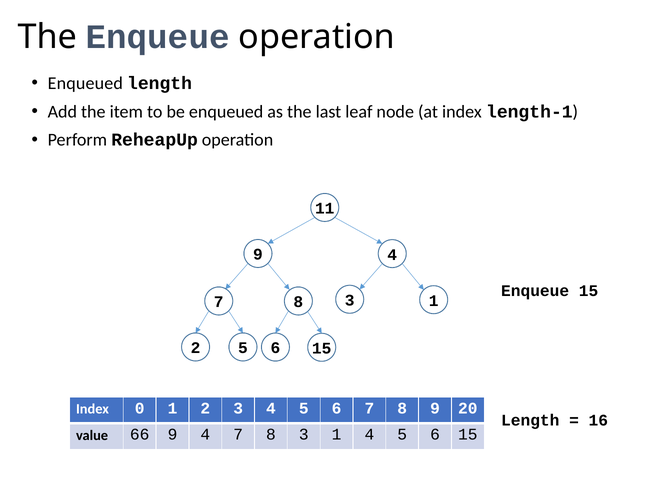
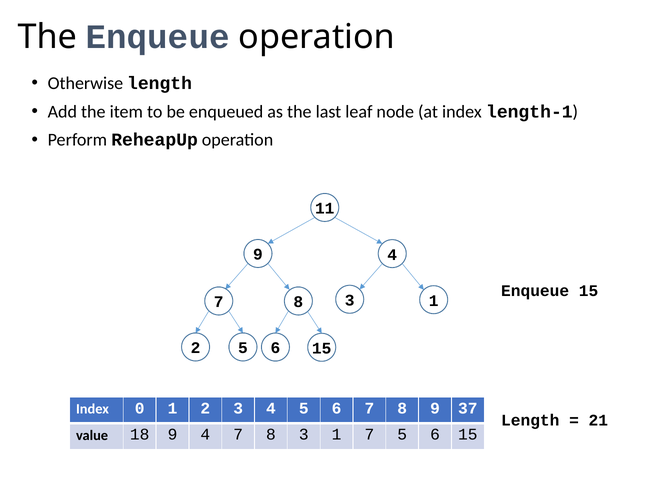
Enqueued: Enqueued -> Otherwise (85, 83)
20: 20 -> 37 (468, 408)
16: 16 -> 21 (598, 420)
66: 66 -> 18 (140, 435)
1 4: 4 -> 7 (369, 435)
